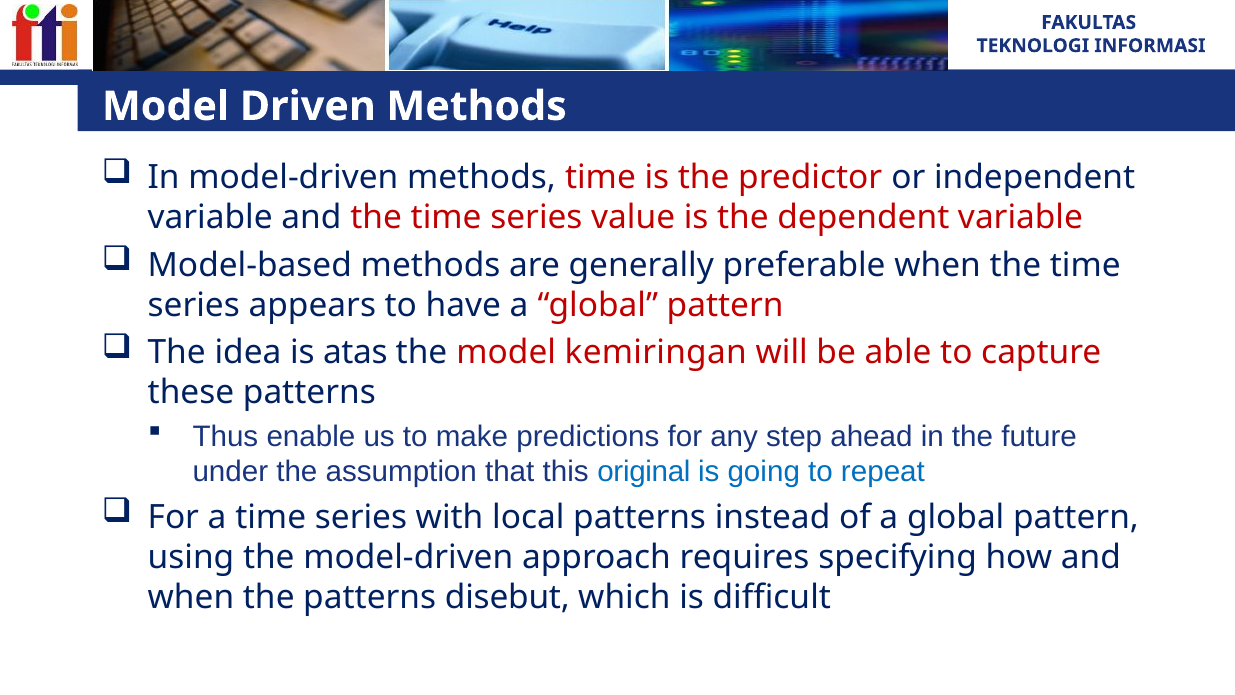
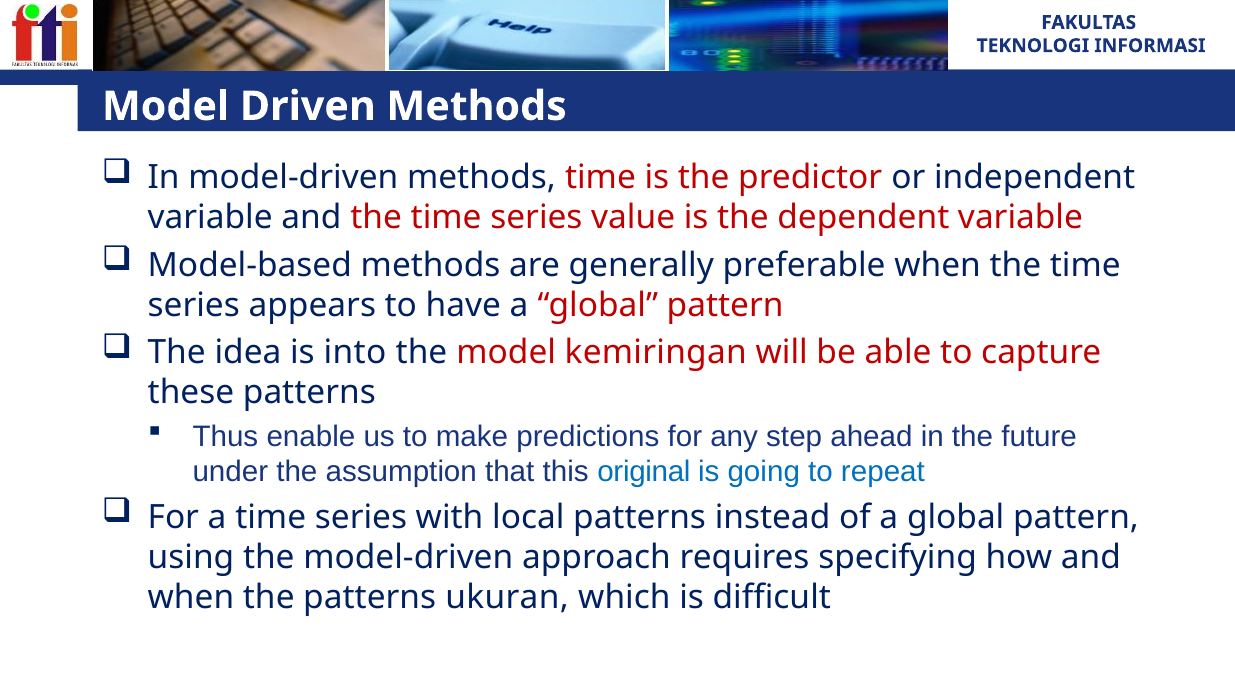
atas: atas -> into (355, 352)
disebut: disebut -> ukuran (507, 597)
